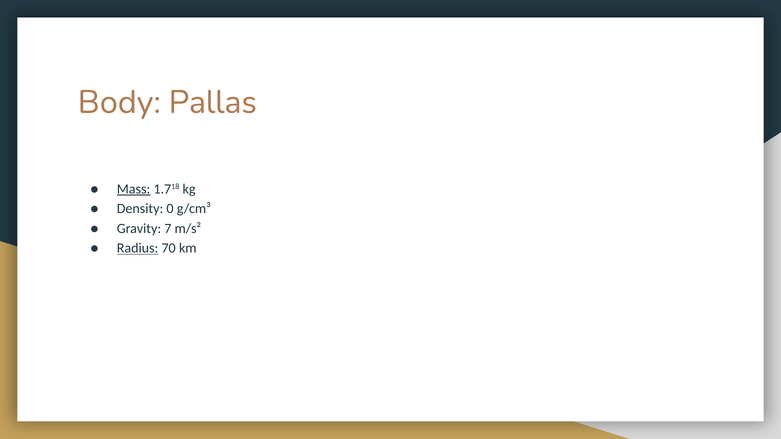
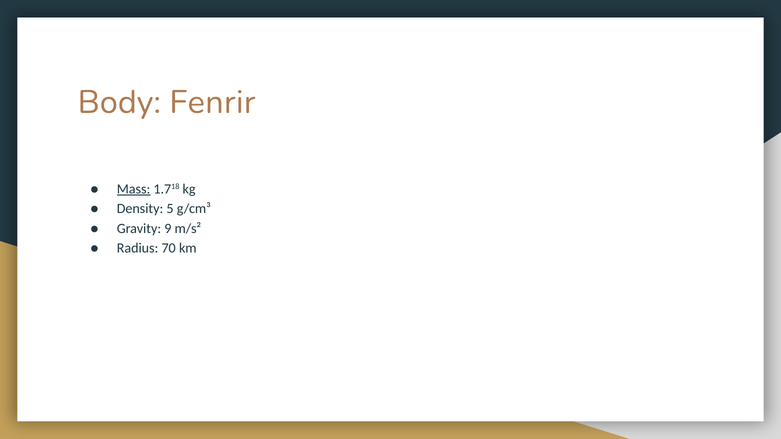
Pallas: Pallas -> Fenrir (212, 102)
0: 0 -> 5 (170, 209)
7: 7 -> 9 (168, 229)
Radius underline: present -> none (138, 248)
